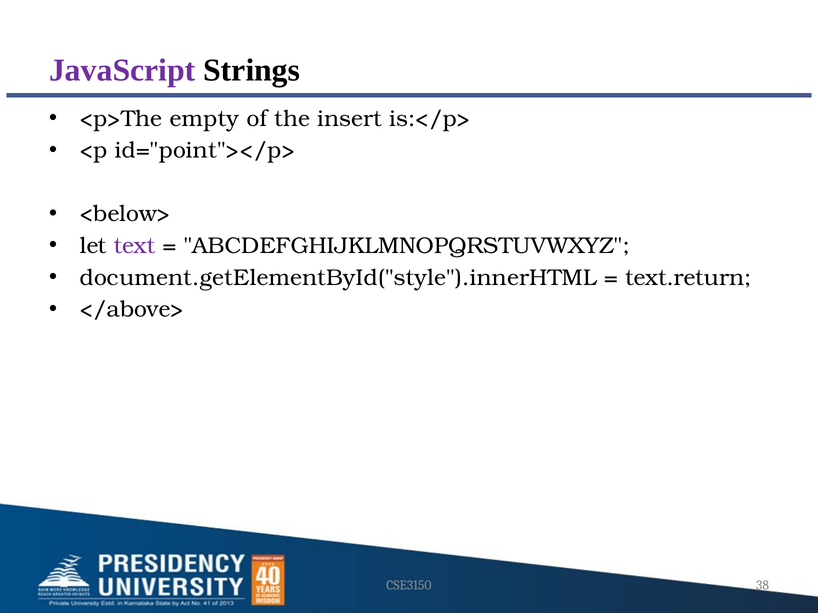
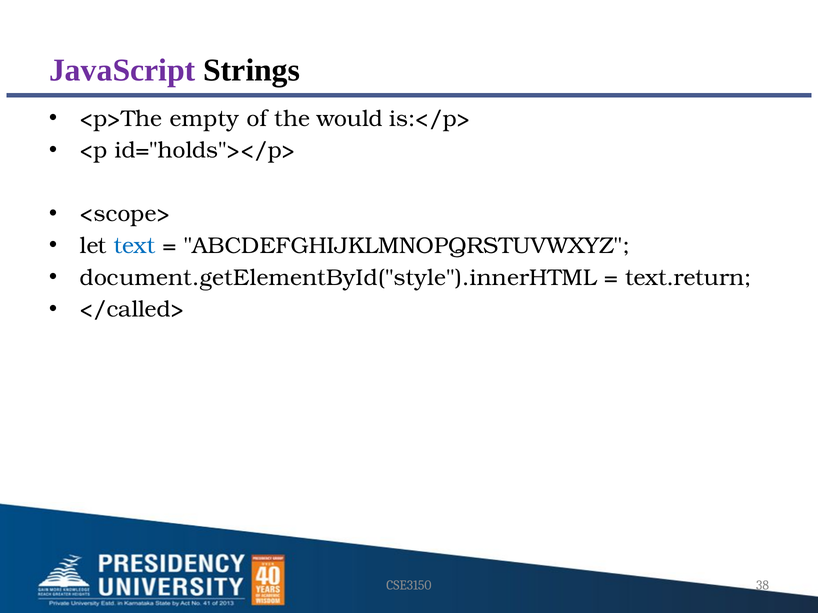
insert: insert -> would (350, 119)
id="point"></p>: id="point"></p> -> id="holds"></p> (205, 150)
<below>: <below> -> <scope> (125, 214)
text colour: purple -> blue (134, 246)
</above>: </above> -> </called> (132, 310)
